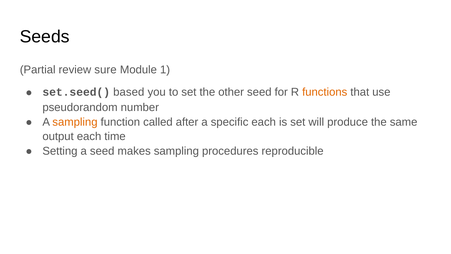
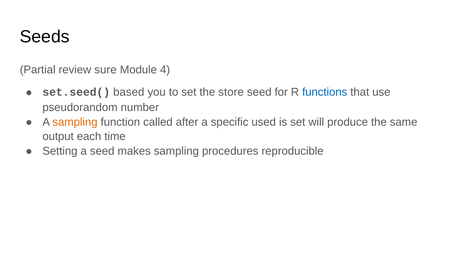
1: 1 -> 4 (165, 70)
other: other -> store (231, 92)
functions colour: orange -> blue (325, 92)
specific each: each -> used (264, 122)
